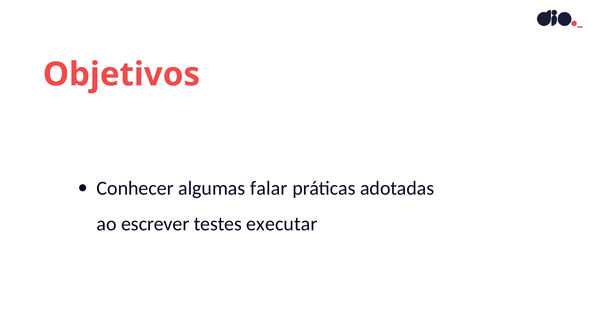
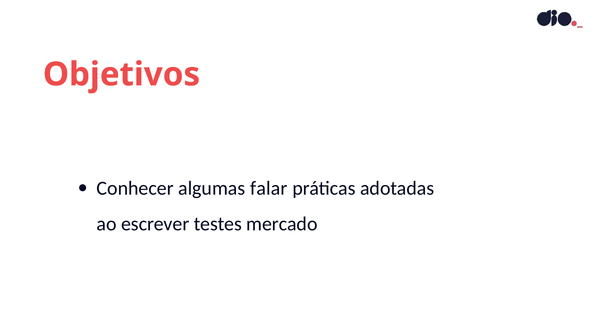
executar: executar -> mercado (282, 224)
